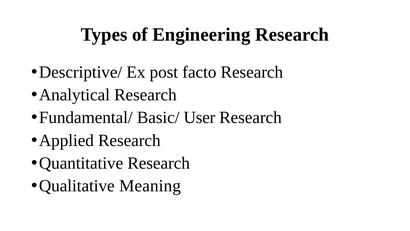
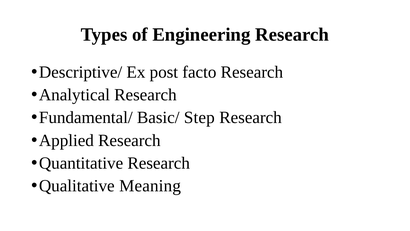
User: User -> Step (199, 117)
